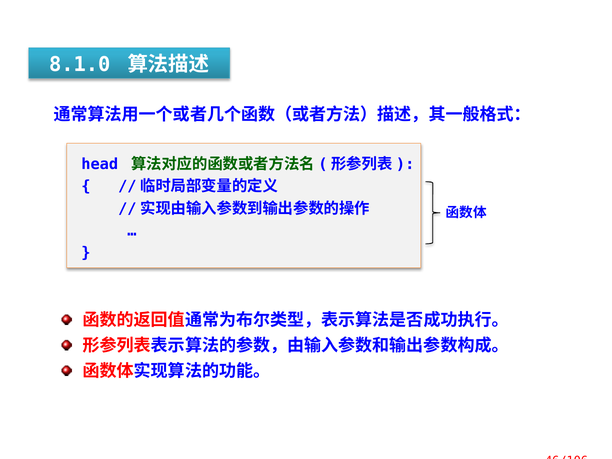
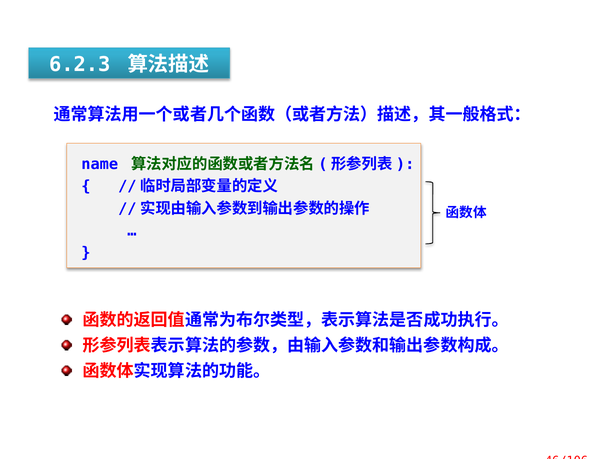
8.1.0: 8.1.0 -> 6.2.3 (80, 64)
head: head -> name (100, 164)
